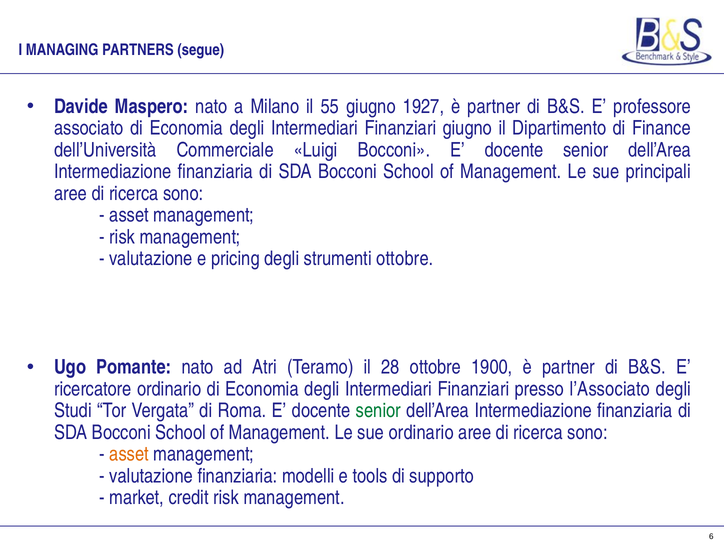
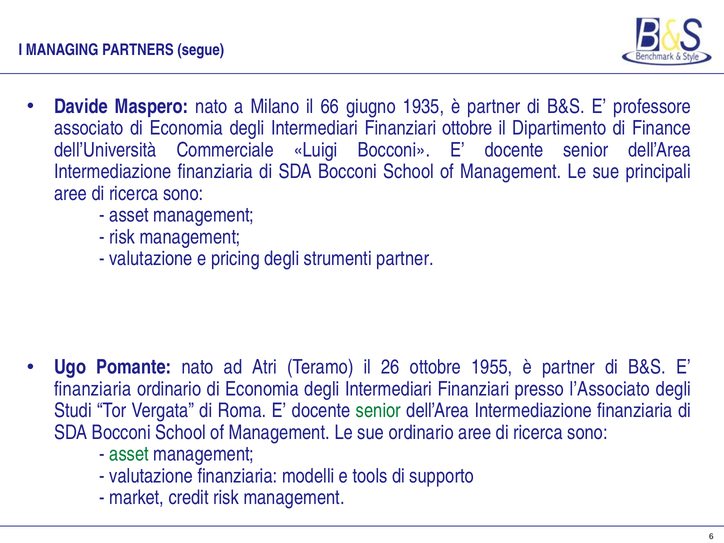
55: 55 -> 66 (330, 107)
1927: 1927 -> 1935 (423, 107)
Finanziari giugno: giugno -> ottobre (467, 128)
strumenti ottobre: ottobre -> partner (405, 259)
28: 28 -> 26 (390, 367)
1900: 1900 -> 1955 (492, 367)
ricercatore: ricercatore -> finanziaria (93, 389)
asset colour: orange -> green (129, 454)
